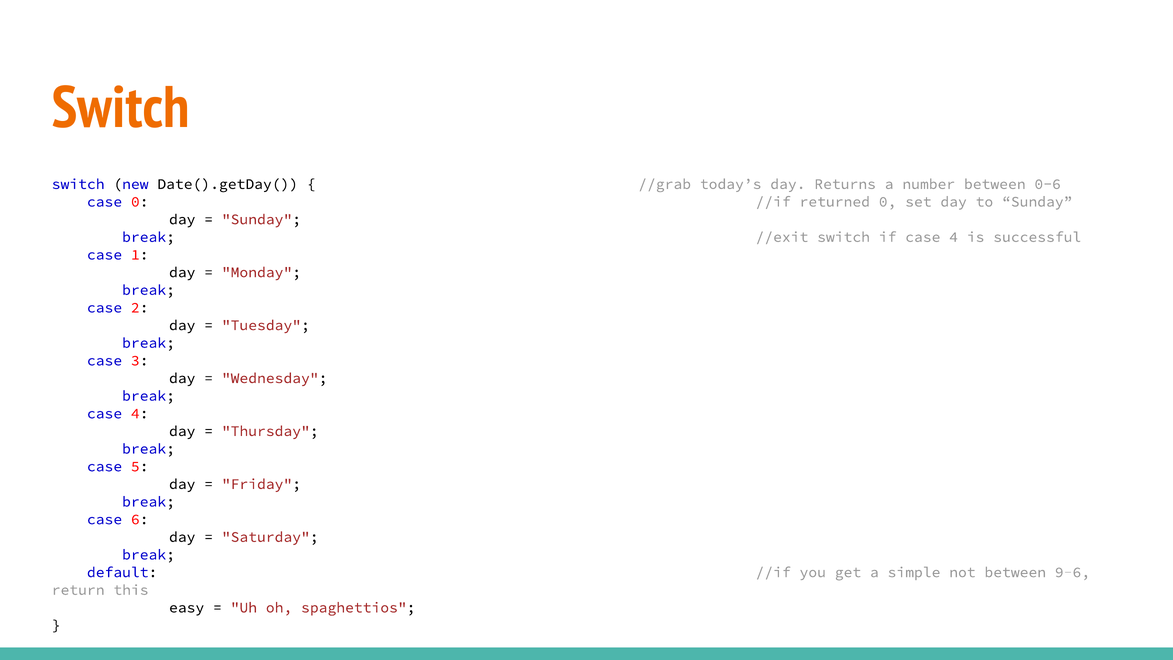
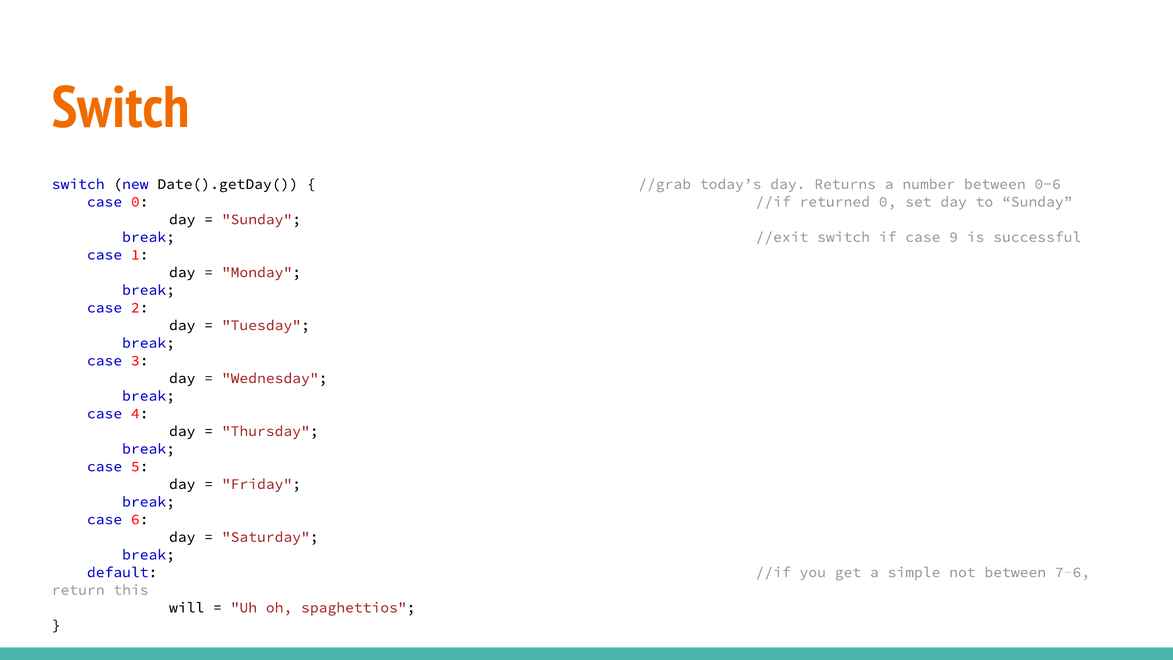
if case 4: 4 -> 9 (954, 237)
9-6: 9-6 -> 7-6 (1072, 572)
easy: easy -> will (187, 607)
